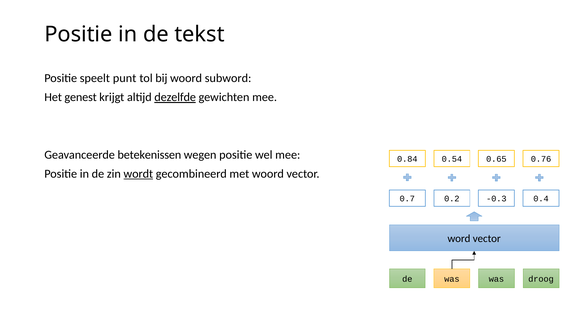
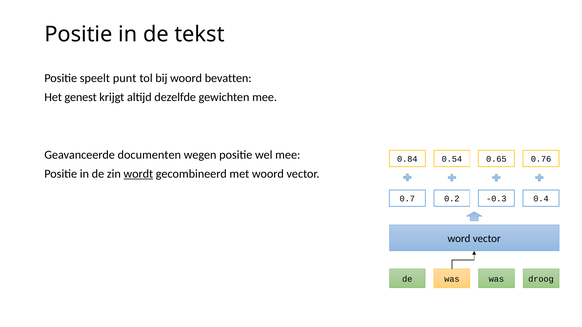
subword: subword -> bevatten (228, 78)
dezelfde underline: present -> none (175, 97)
betekenissen: betekenissen -> documenten (149, 155)
